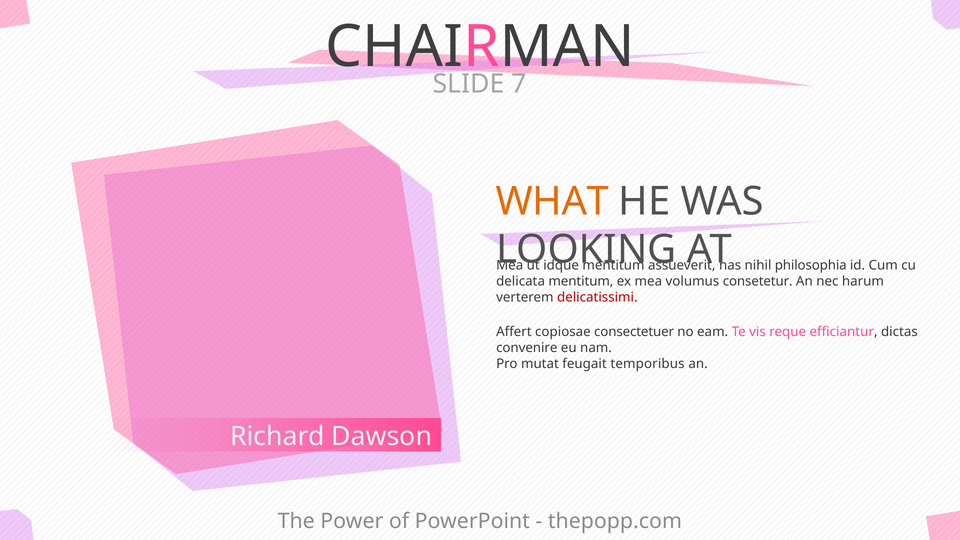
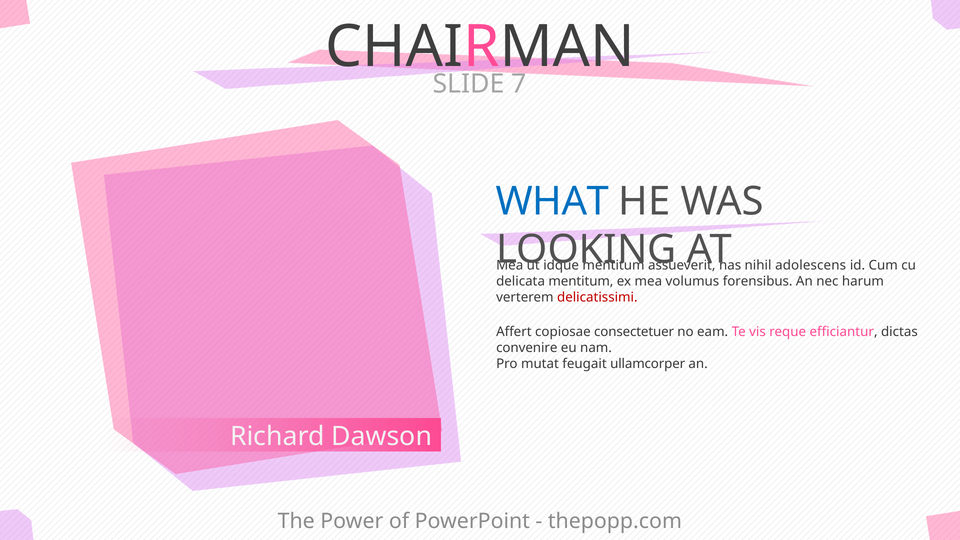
WHAT colour: orange -> blue (552, 202)
philosophia: philosophia -> adolescens (811, 265)
consetetur: consetetur -> forensibus (758, 281)
temporibus: temporibus -> ullamcorper (648, 364)
